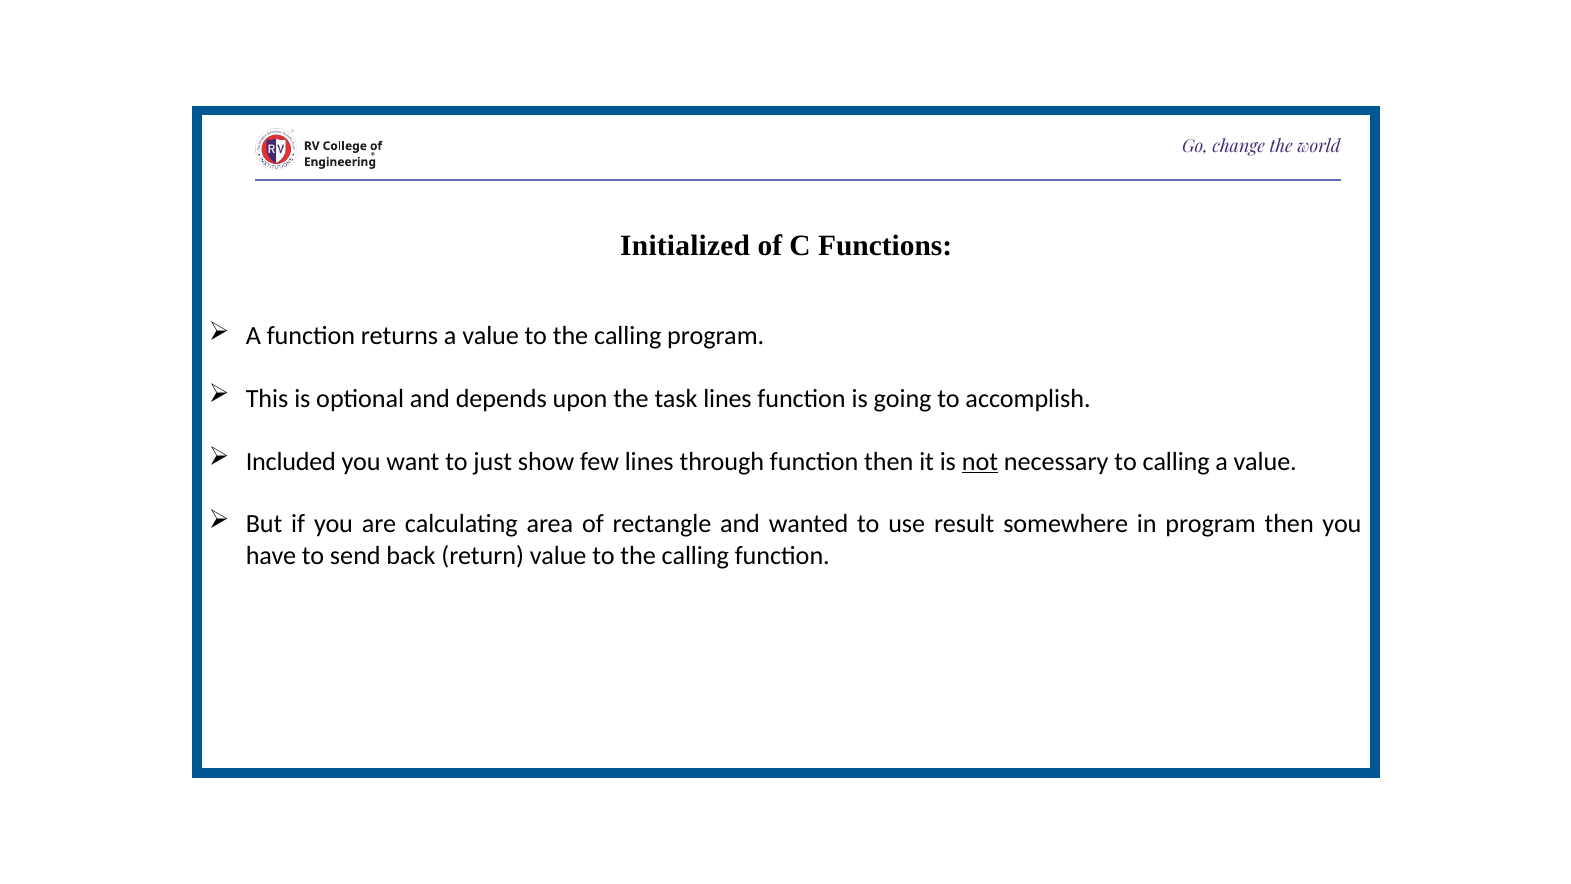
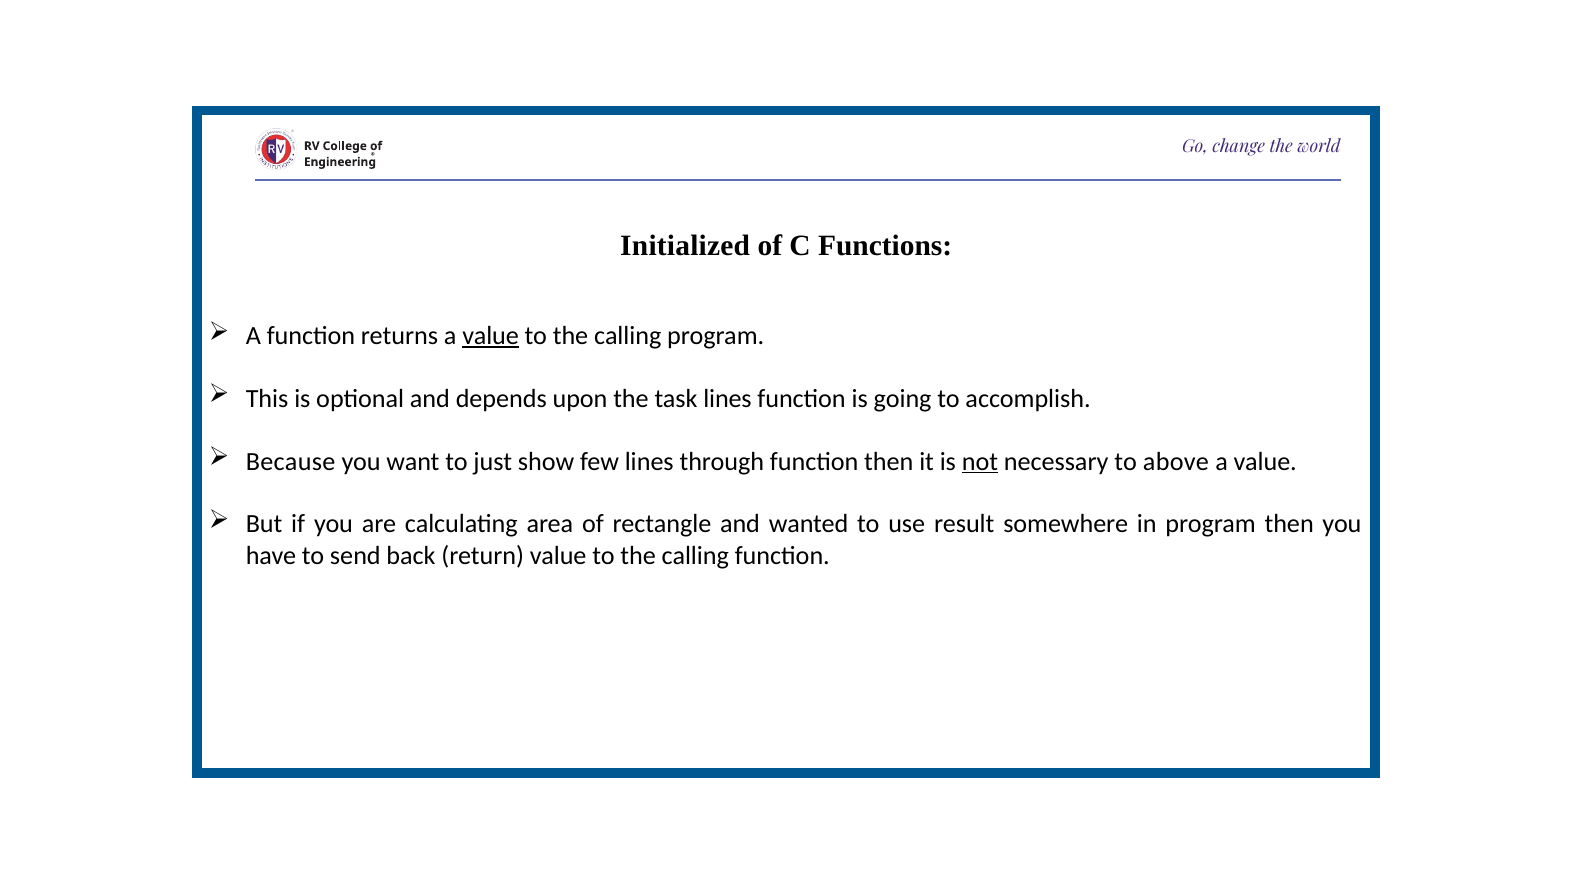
value underline: none -> present (491, 336)
Included: Included -> Because (291, 461)
to calling: calling -> above (1176, 461)
